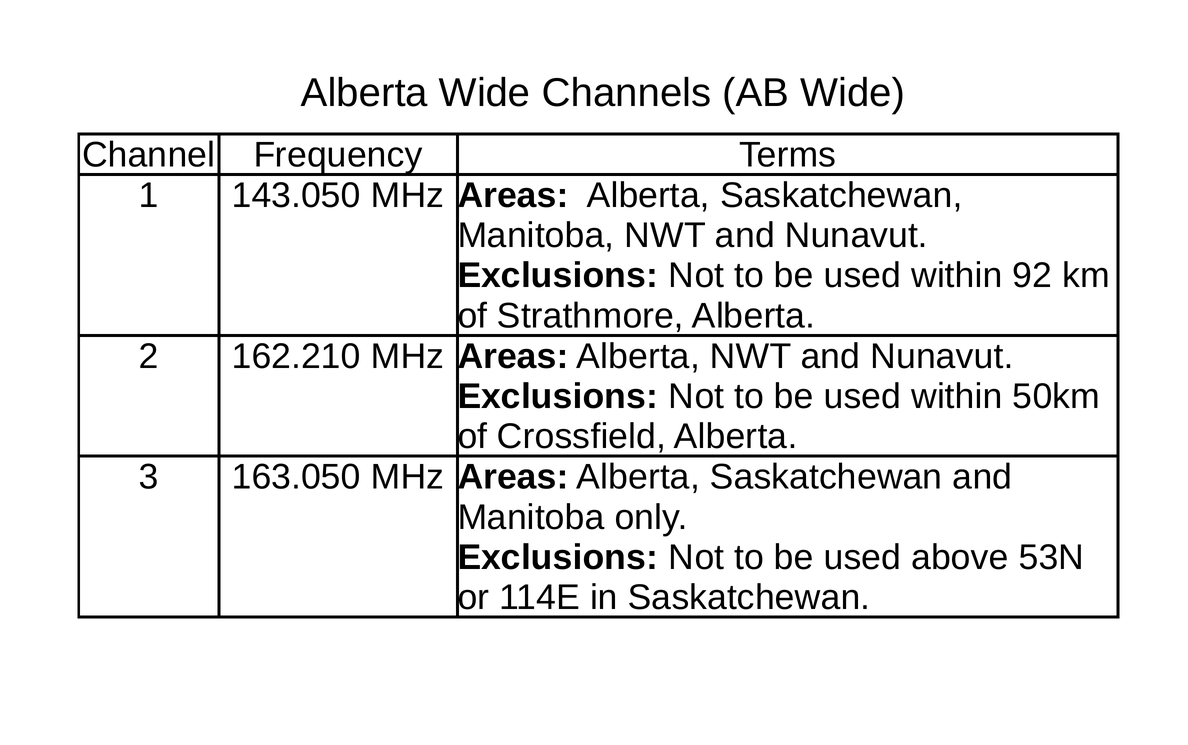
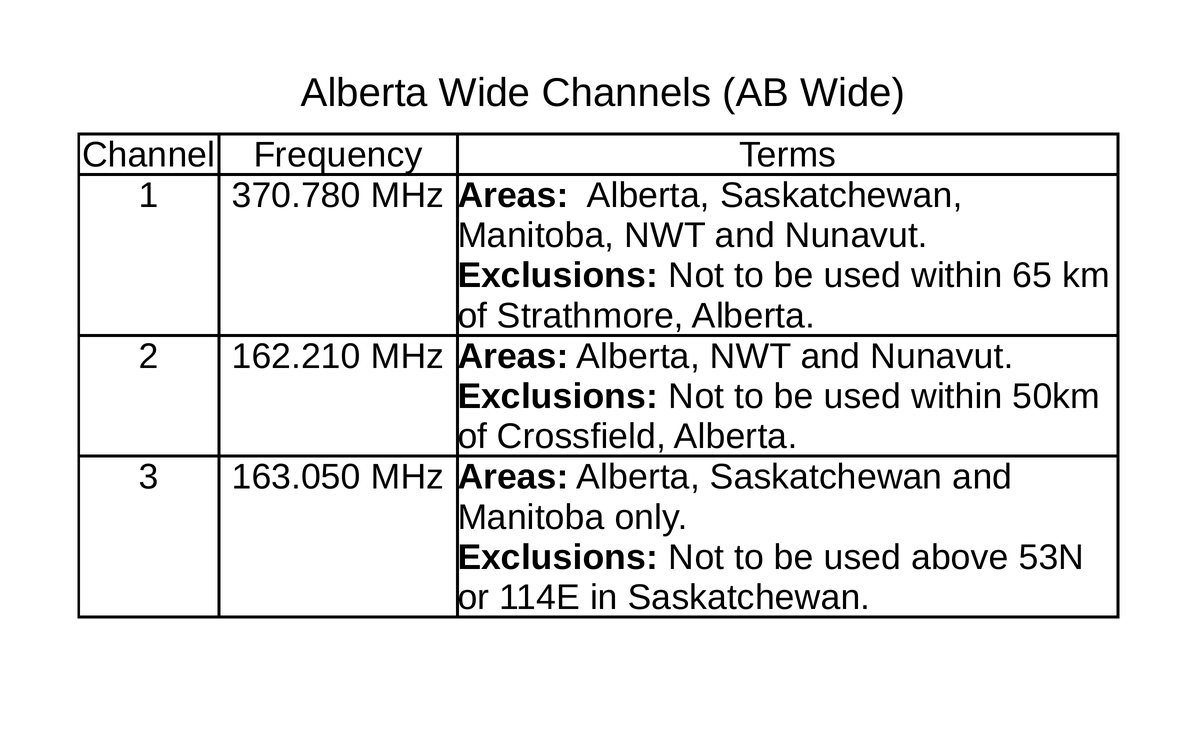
143.050: 143.050 -> 370.780 (296, 195)
92: 92 -> 65 (1032, 276)
